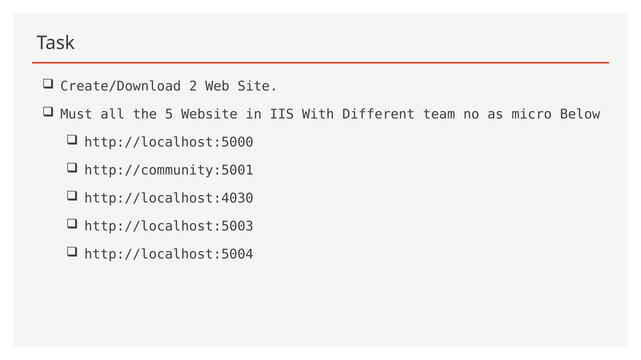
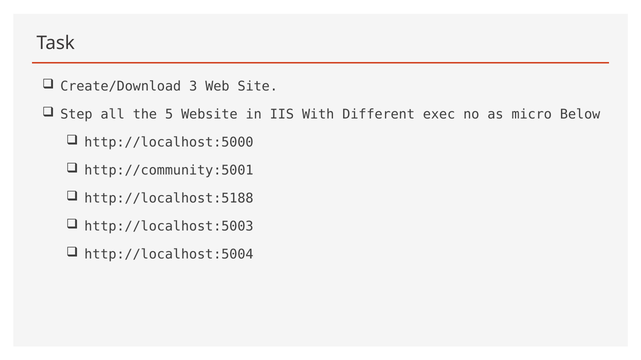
2: 2 -> 3 (193, 87)
Must: Must -> Step (76, 115)
team: team -> exec (439, 115)
http://localhost:4030: http://localhost:4030 -> http://localhost:5188 (169, 199)
